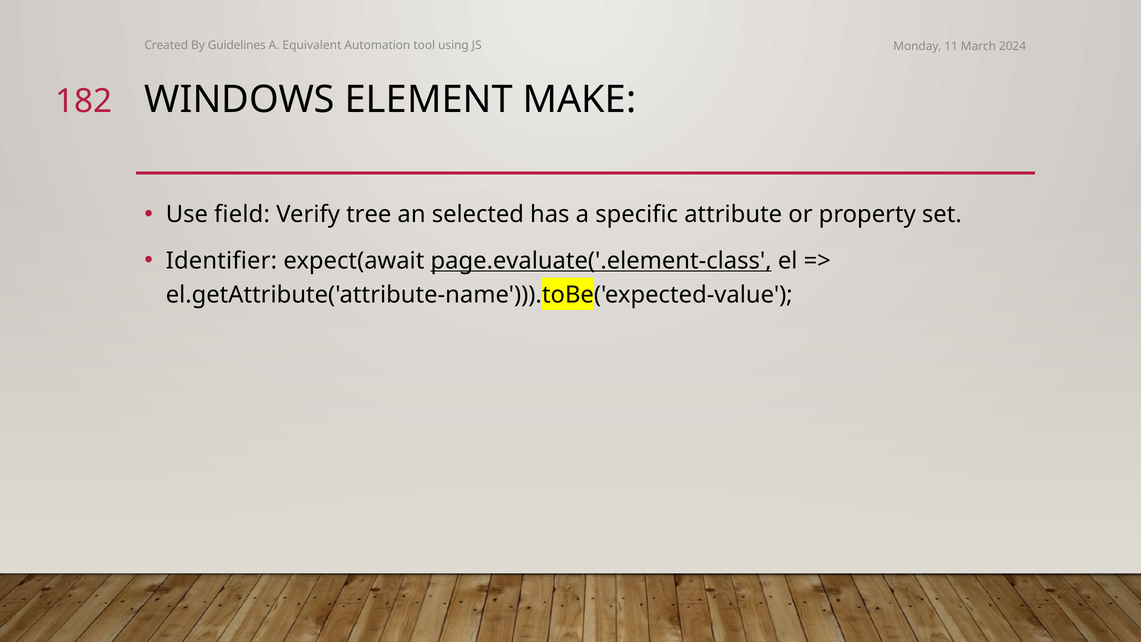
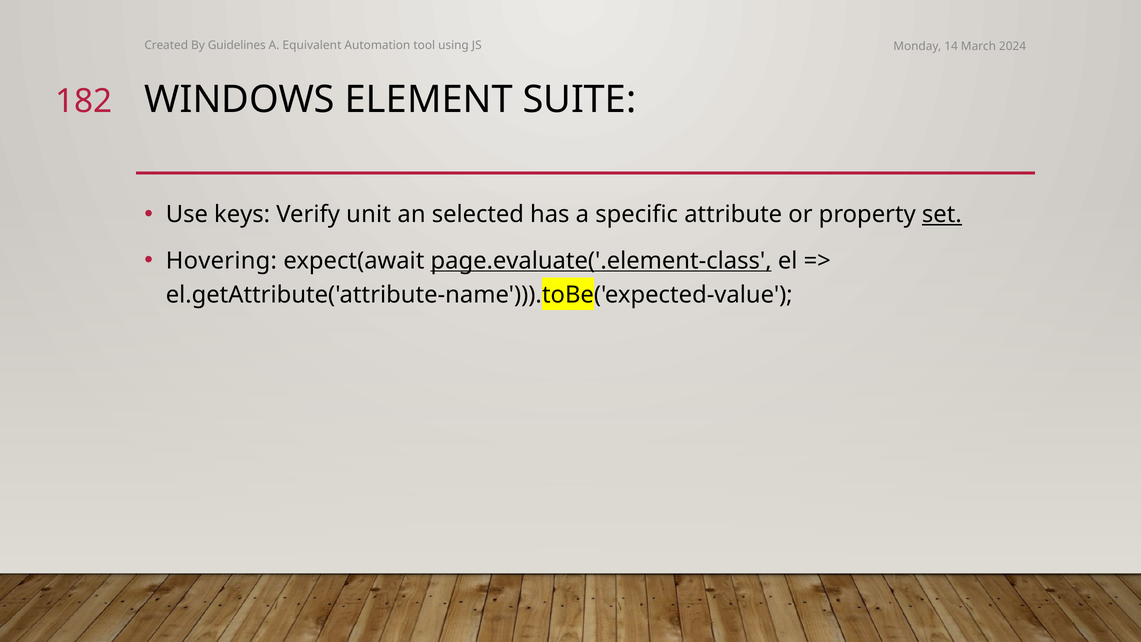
11: 11 -> 14 (951, 46)
MAKE: MAKE -> SUITE (579, 100)
field: field -> keys (242, 215)
tree: tree -> unit (369, 215)
set underline: none -> present (942, 215)
Identifier: Identifier -> Hovering (221, 261)
